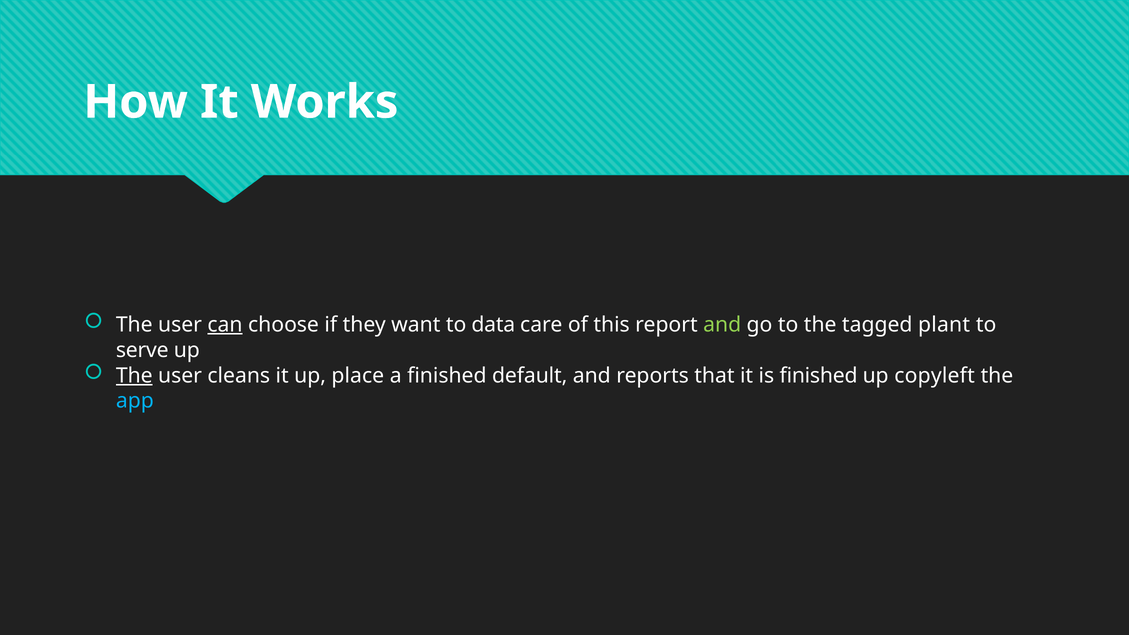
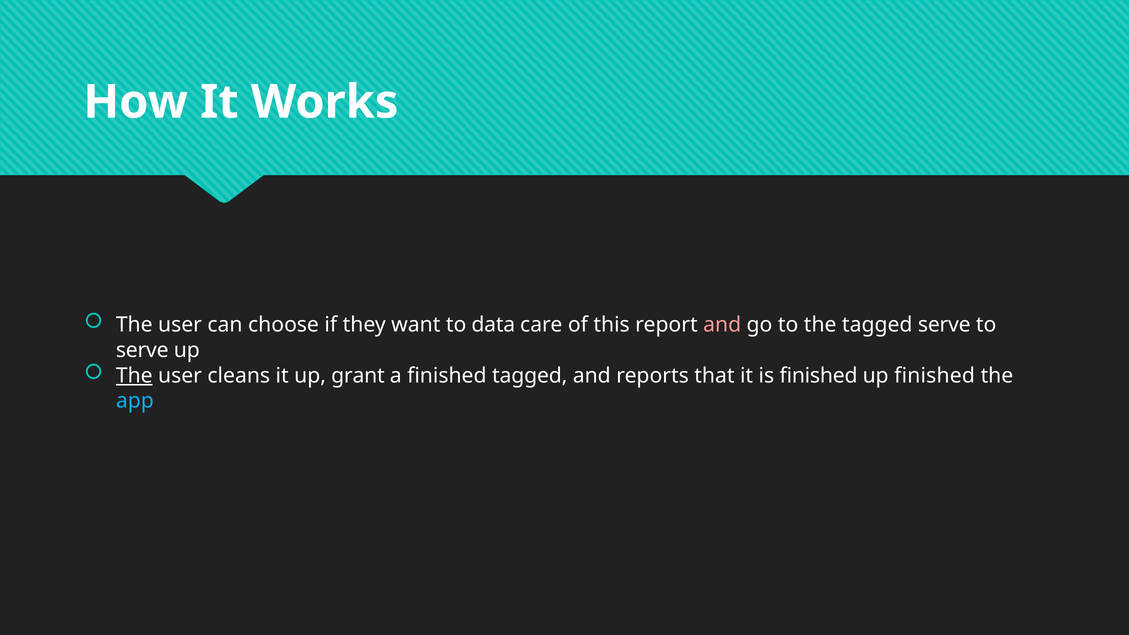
can underline: present -> none (225, 325)
and colour: light green -> pink (722, 325)
tagged plant: plant -> serve (944, 325)
place: place -> grant (358, 376)
finished default: default -> tagged (530, 376)
up copyleft: copyleft -> finished (935, 376)
